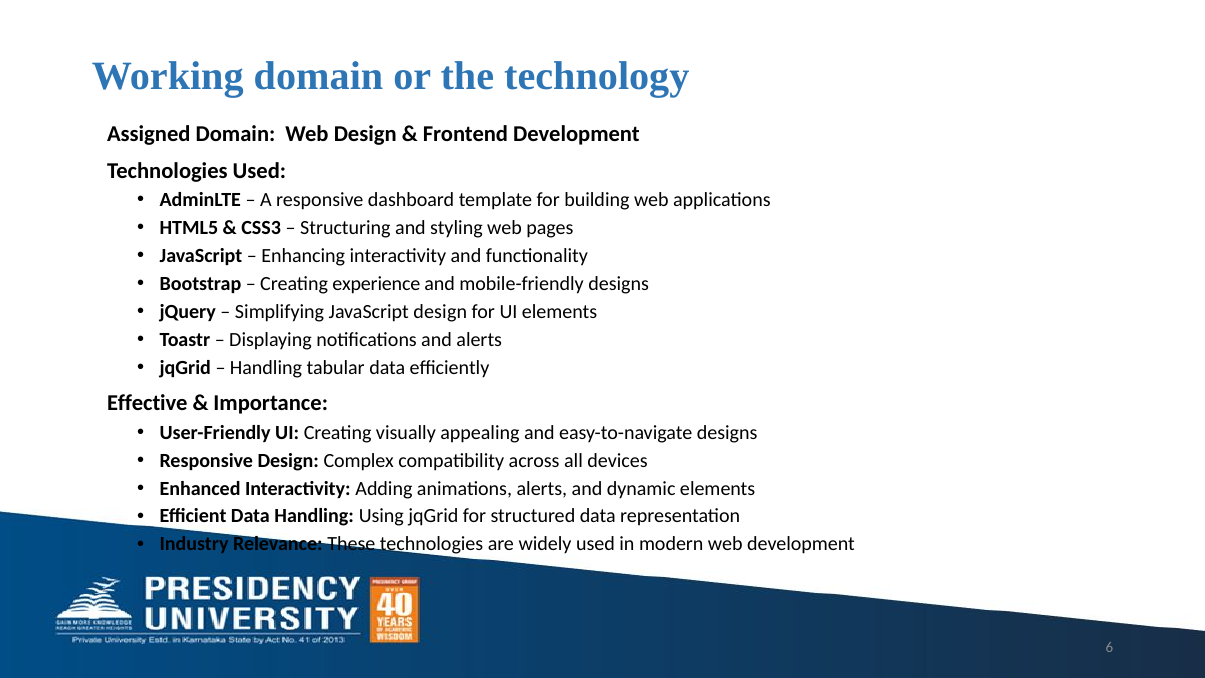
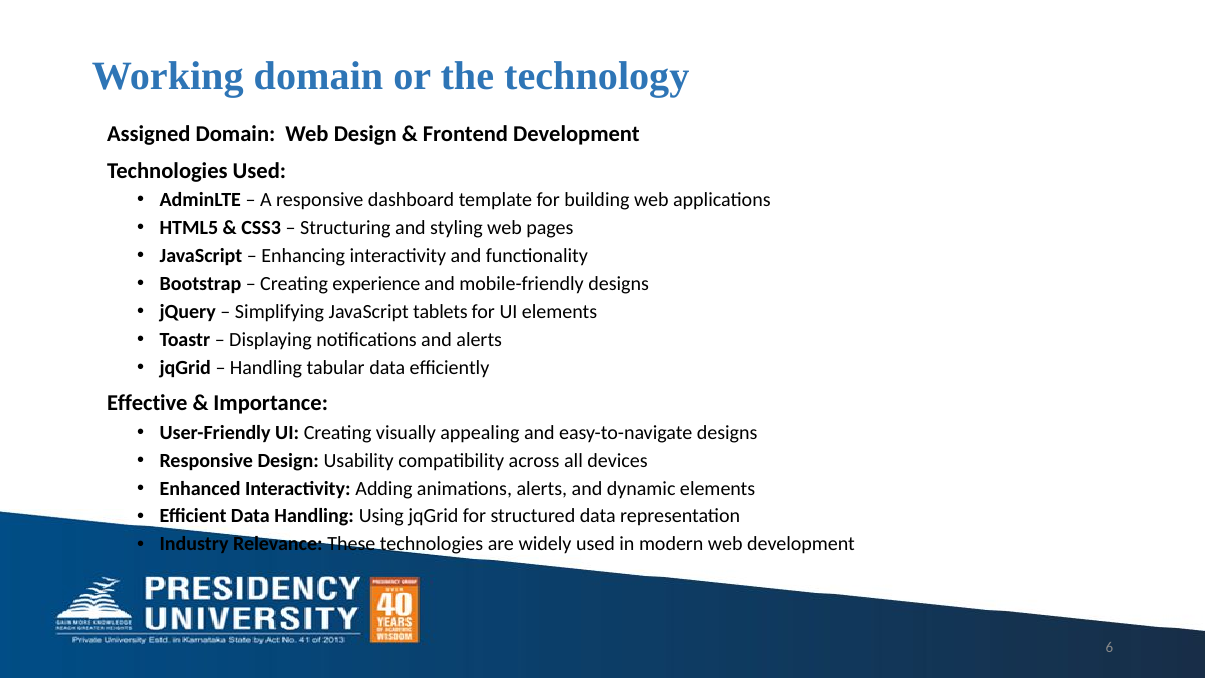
JavaScript design: design -> tablets (440, 312)
Complex: Complex -> Usability (359, 460)
